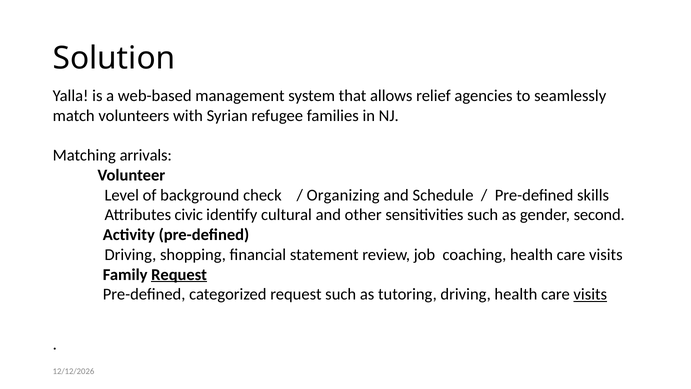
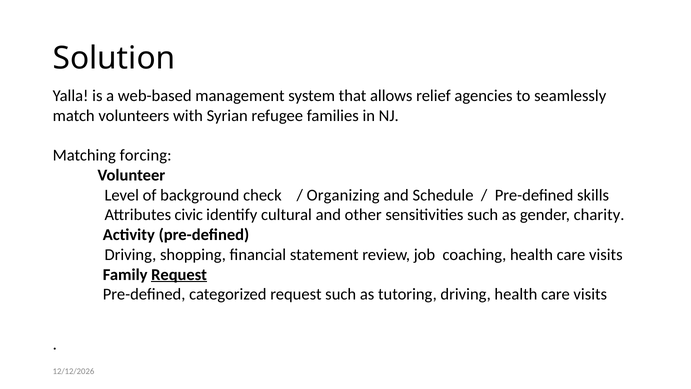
arrivals: arrivals -> forcing (146, 155)
second: second -> charity (599, 215)
visits underline: present -> none (590, 294)
